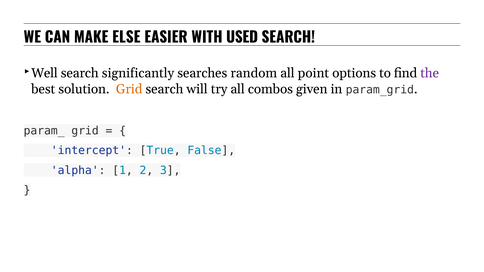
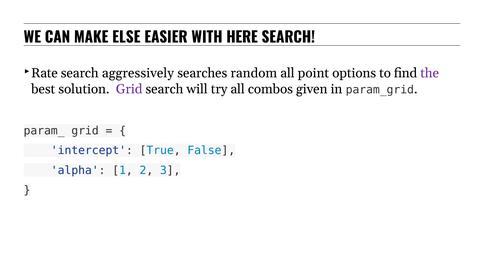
USED: USED -> HERE (242, 38)
Well: Well -> Rate (44, 73)
significantly: significantly -> aggressively (138, 73)
Grid colour: orange -> purple (129, 89)
